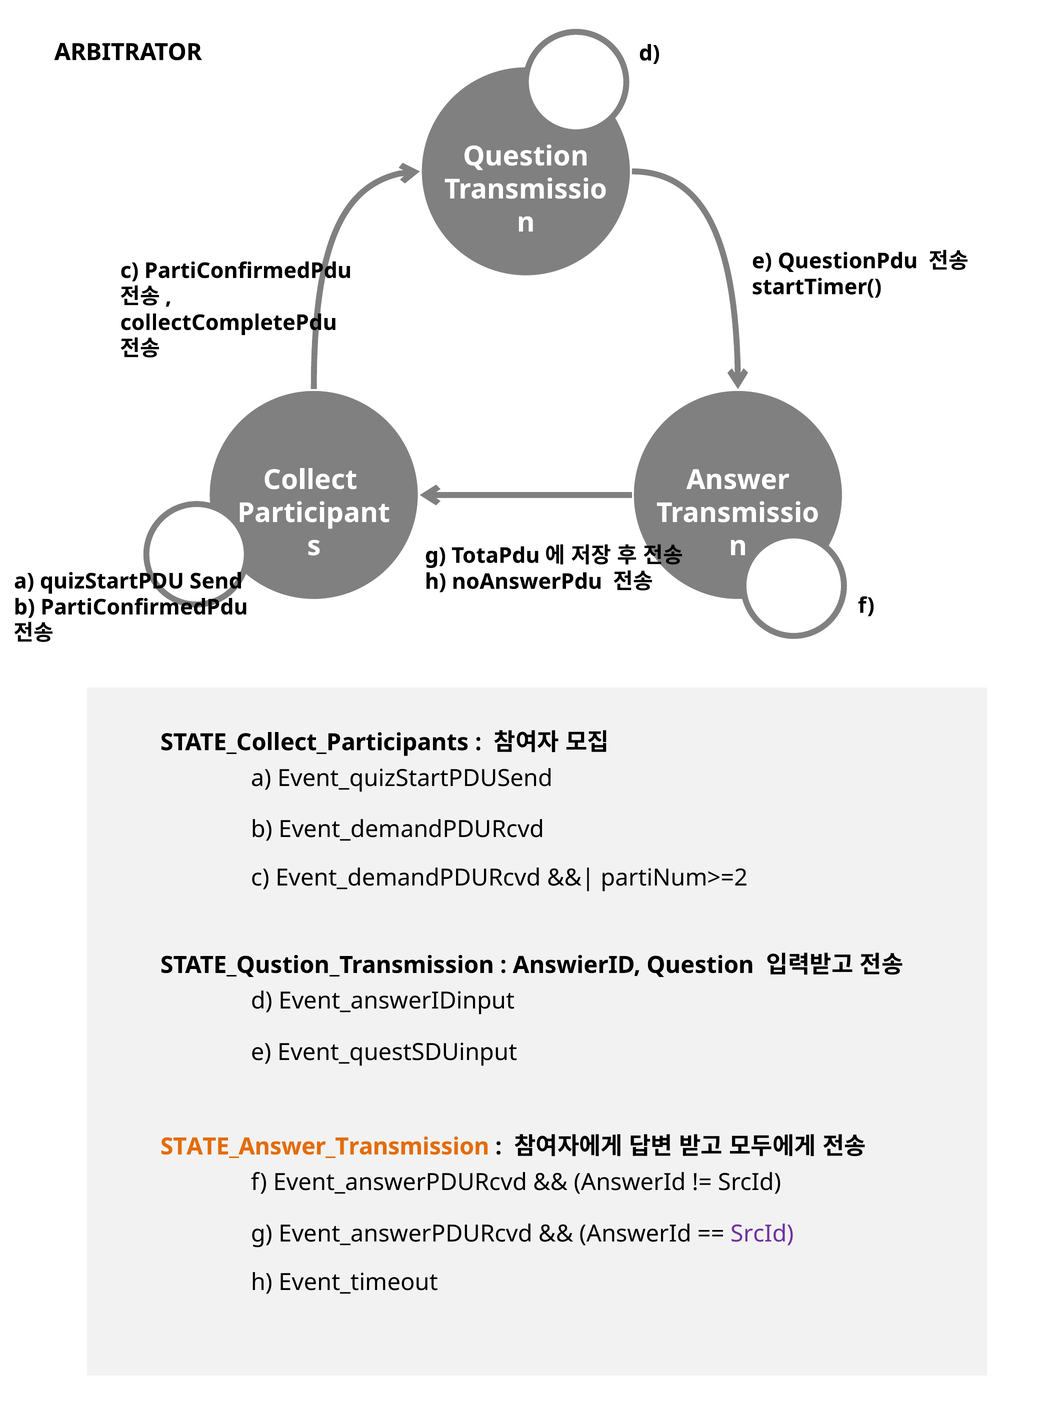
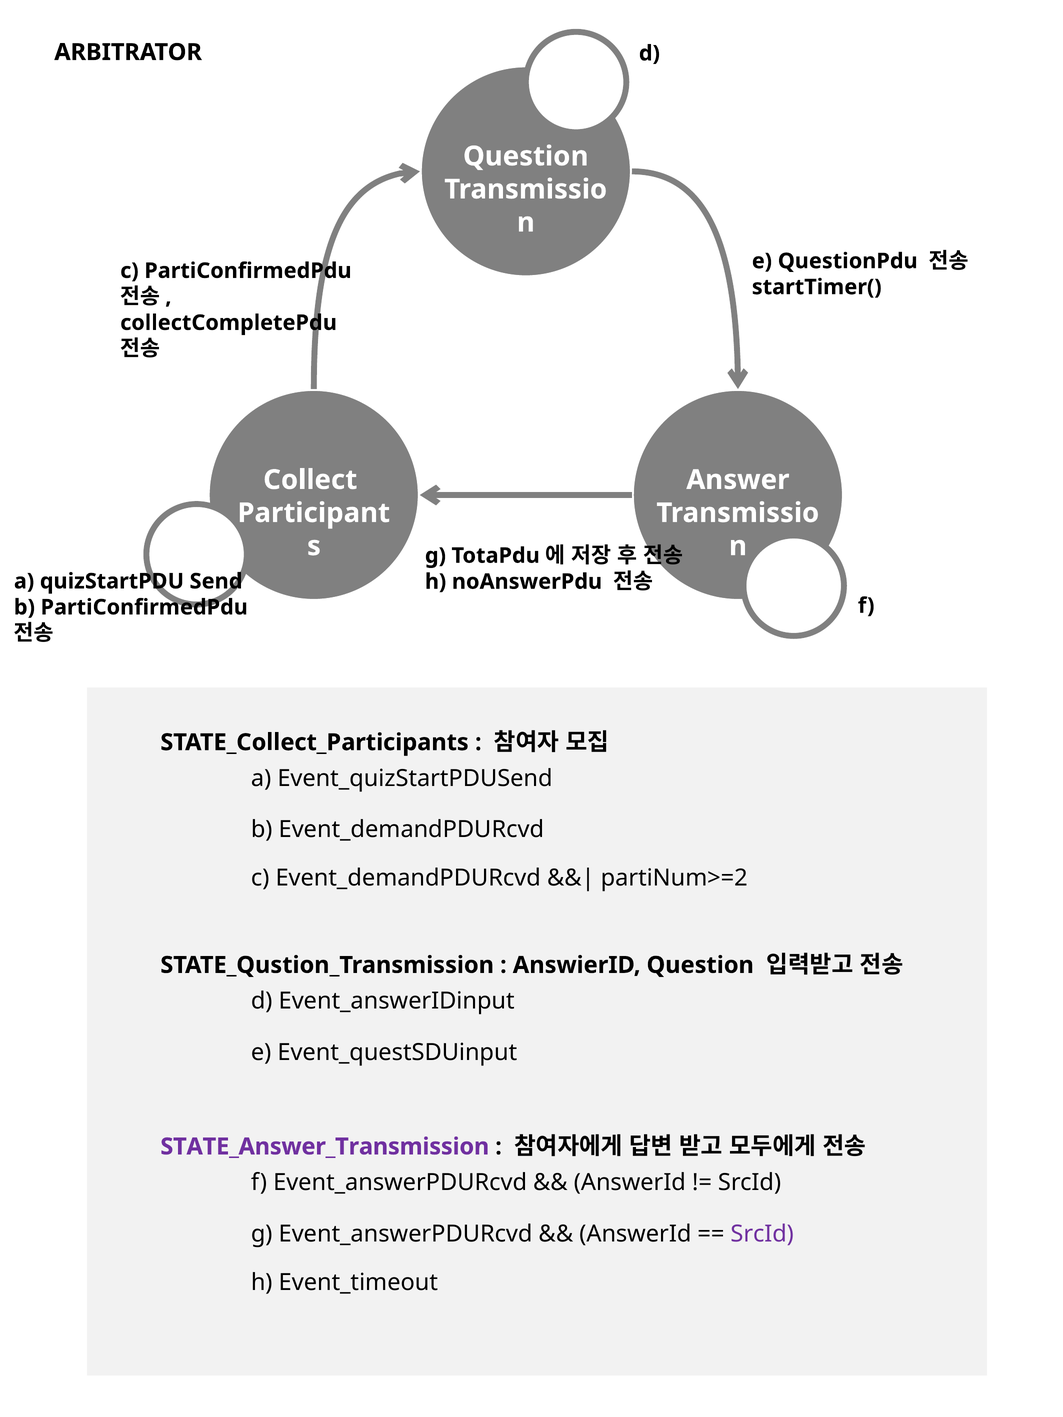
STATE_Answer_Transmission colour: orange -> purple (325, 1147)
